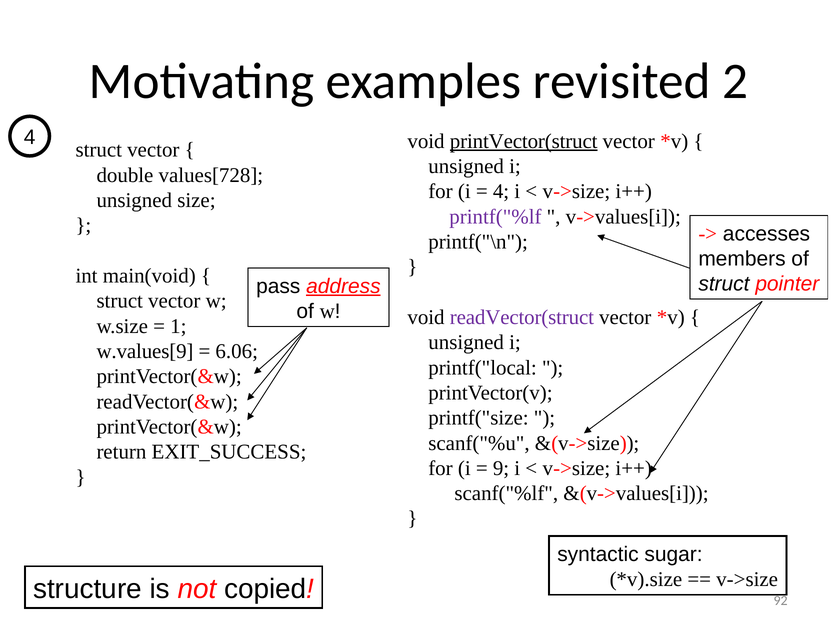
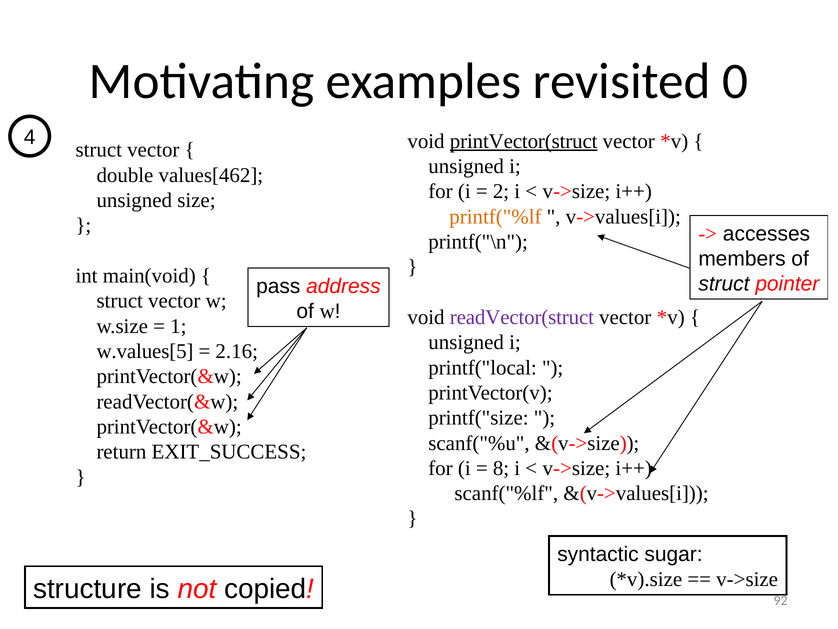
2: 2 -> 0 (735, 81)
values[728: values[728 -> values[462 (211, 175)
4: 4 -> 2 (501, 191)
printf("%lf colour: purple -> orange (495, 216)
address underline: present -> none (343, 286)
w.values[9: w.values[9 -> w.values[5 (145, 351)
6.06: 6.06 -> 2.16 (237, 351)
9: 9 -> 8 (501, 468)
